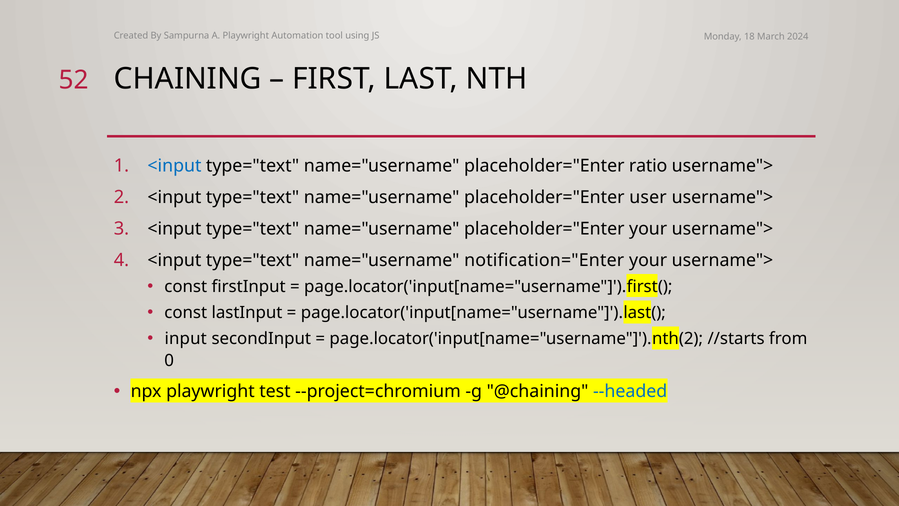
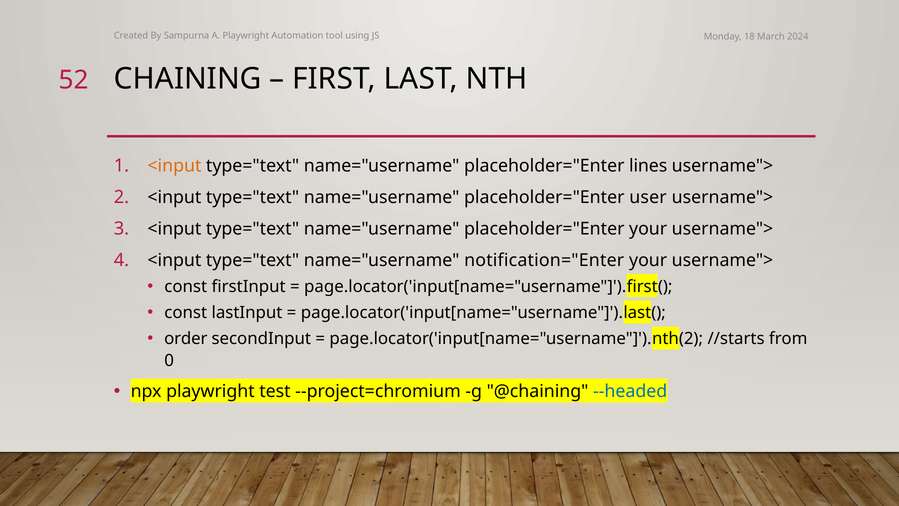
<input colour: blue -> orange (174, 166)
ratio: ratio -> lines (648, 166)
input: input -> order (186, 339)
